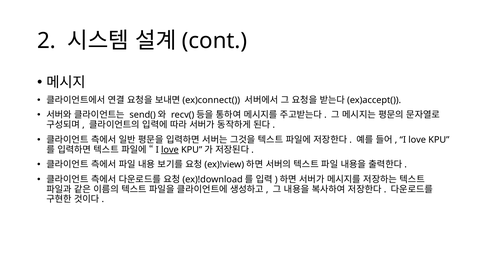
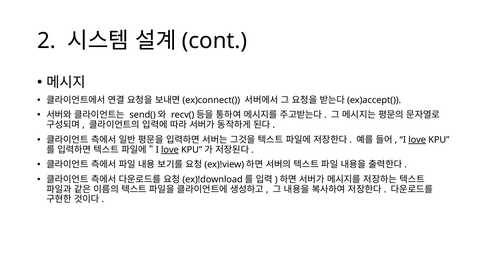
love underline: none -> present (417, 140)
